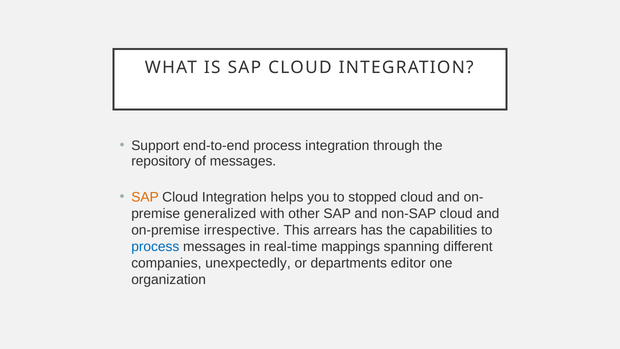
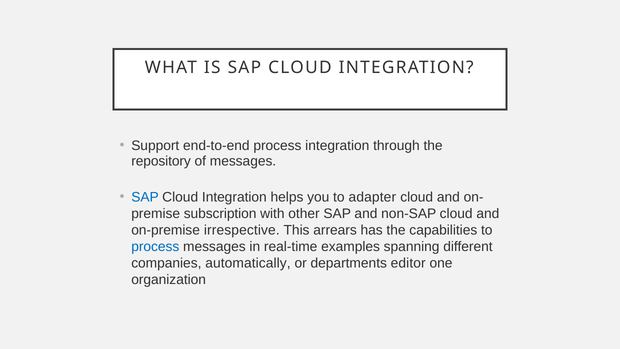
SAP colour: orange -> blue (145, 197)
stopped: stopped -> adapter (372, 197)
generalized: generalized -> subscription (220, 213)
mappings: mappings -> examples (351, 246)
unexpectedly: unexpectedly -> automatically (248, 263)
